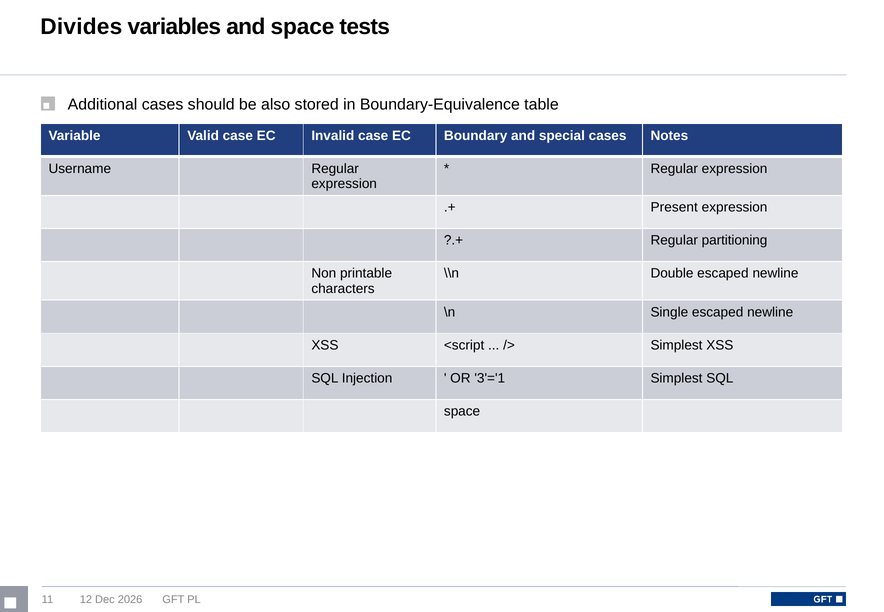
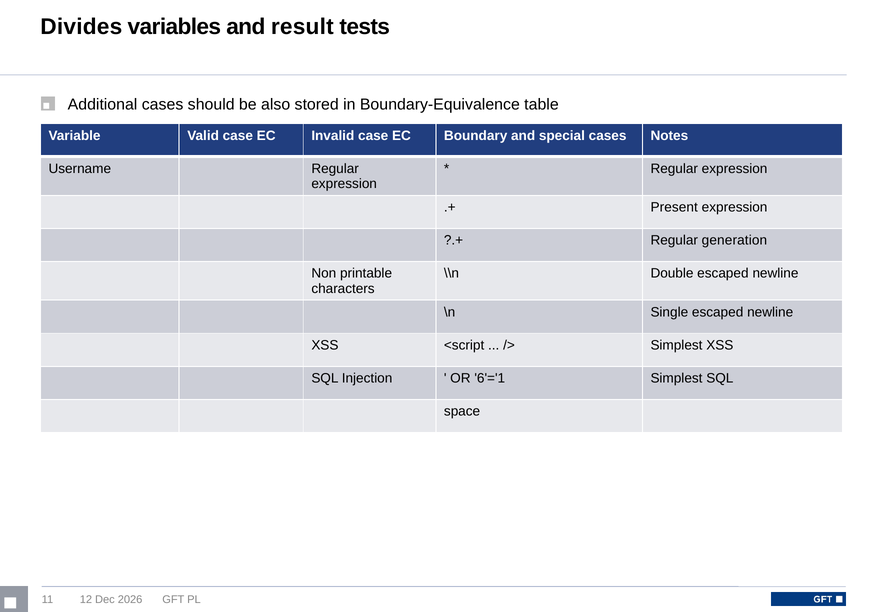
and space: space -> result (302, 27)
partitioning: partitioning -> generation (734, 240)
3'='1: 3'='1 -> 6'='1 (490, 378)
